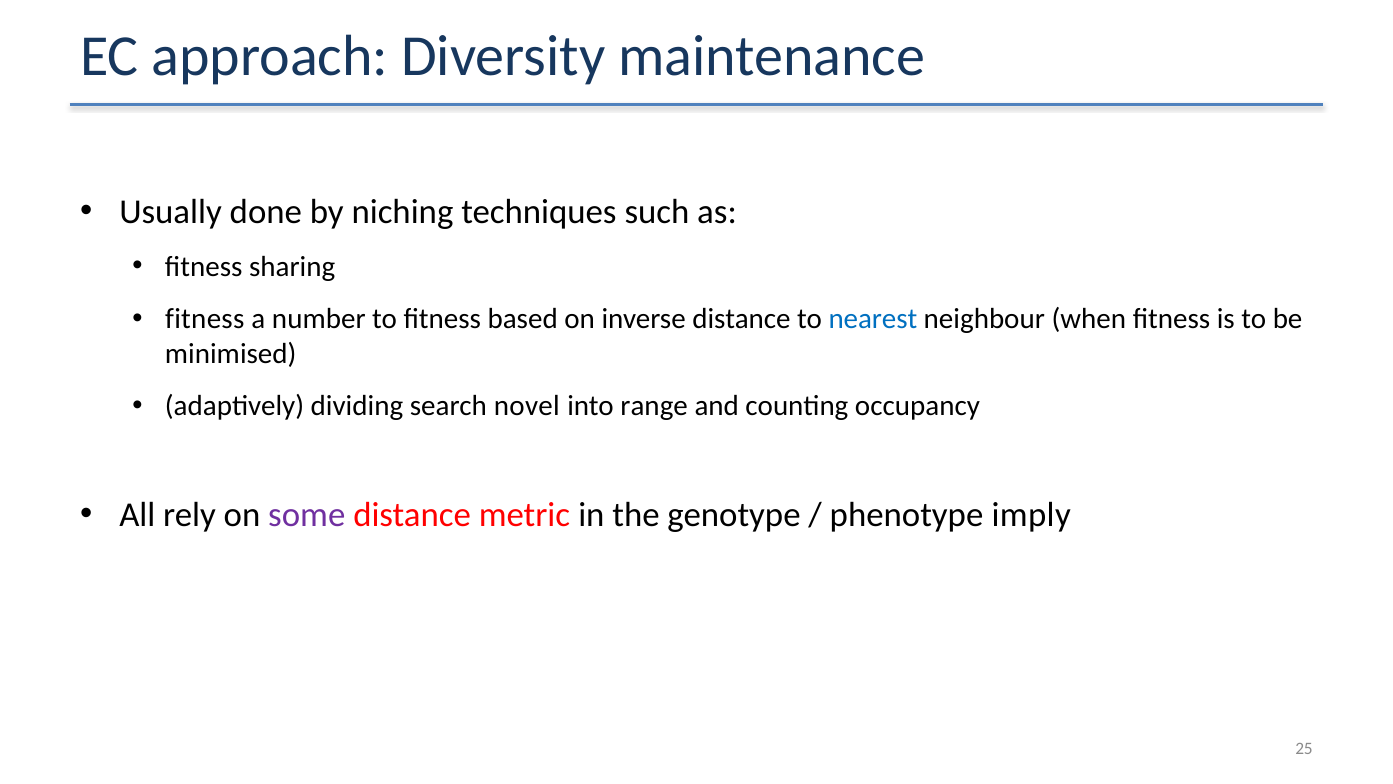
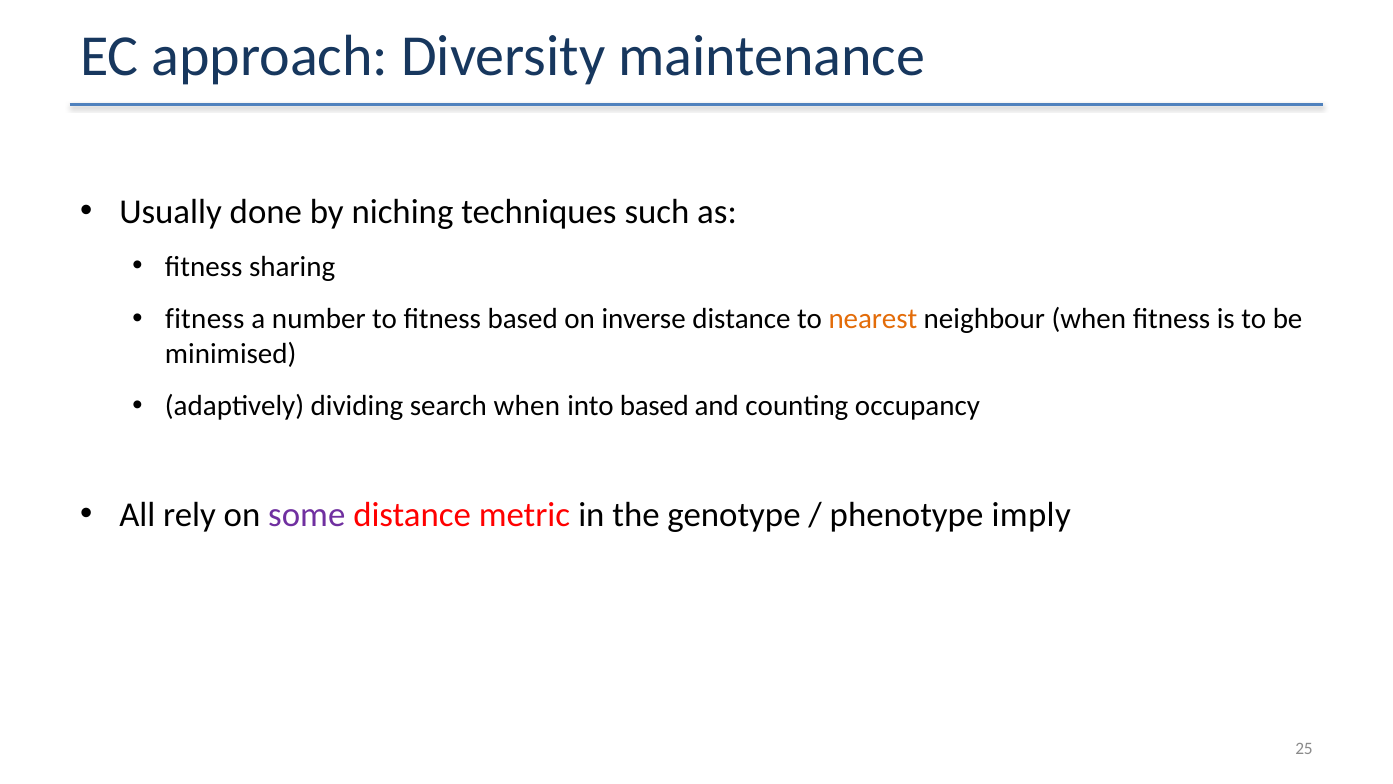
nearest colour: blue -> orange (873, 319)
search novel: novel -> when (527, 406)
into range: range -> based (654, 406)
